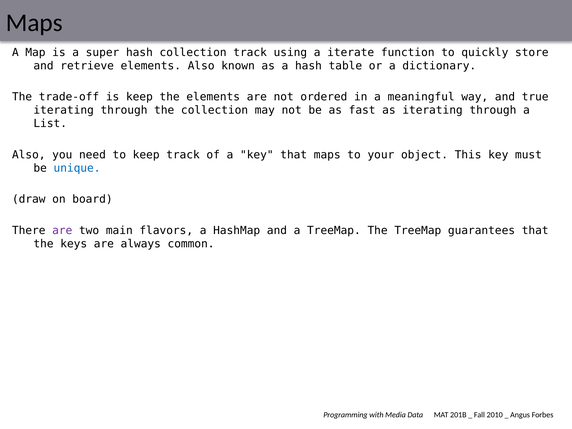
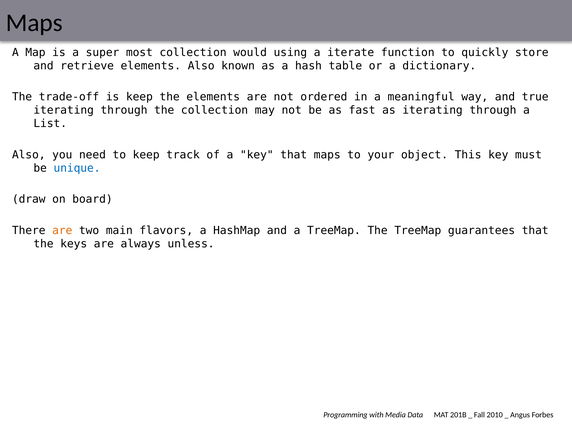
super hash: hash -> most (139, 52)
collection track: track -> would (250, 52)
are colour: purple -> orange (62, 230)
common: common -> unless (191, 244)
